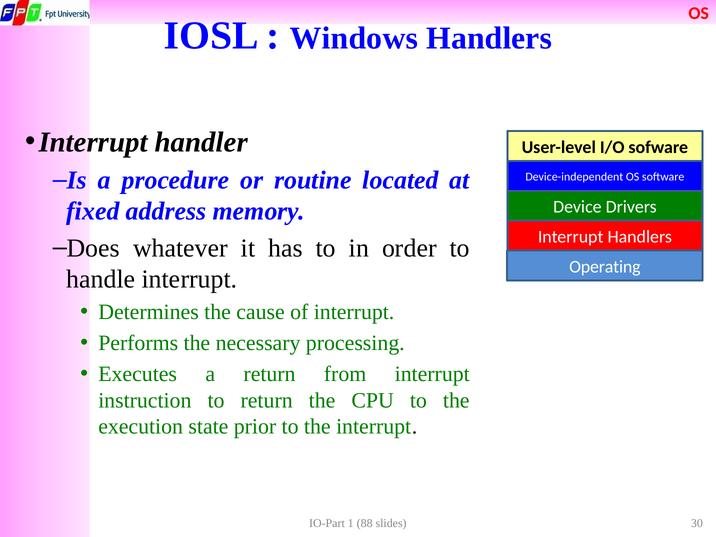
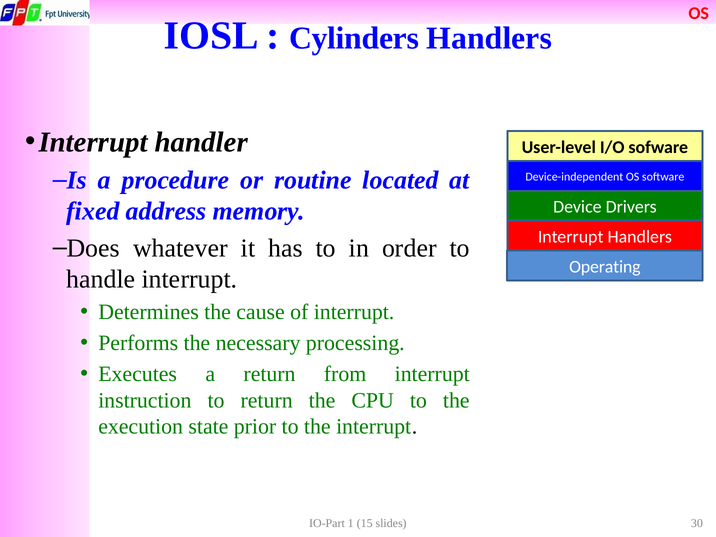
Windows: Windows -> Cylinders (354, 38)
88: 88 -> 15 (365, 524)
